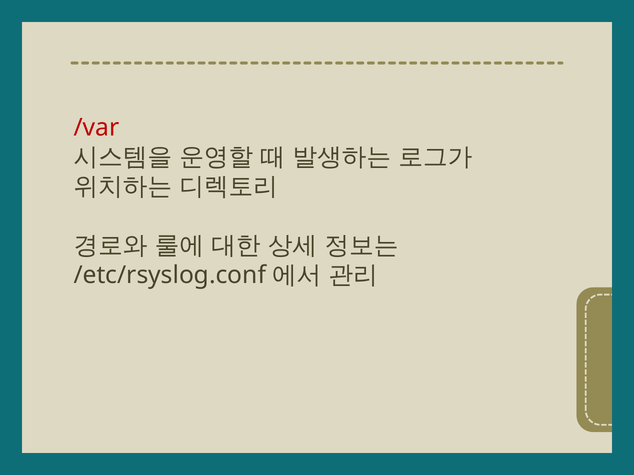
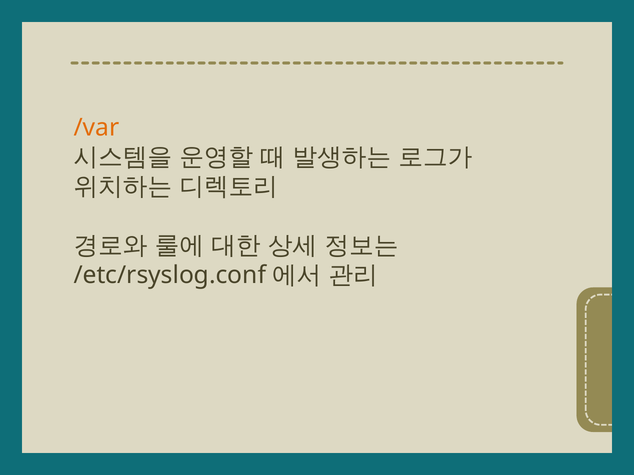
/var colour: red -> orange (96, 128)
